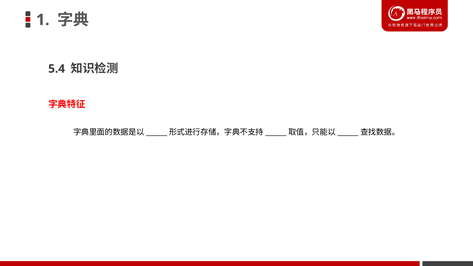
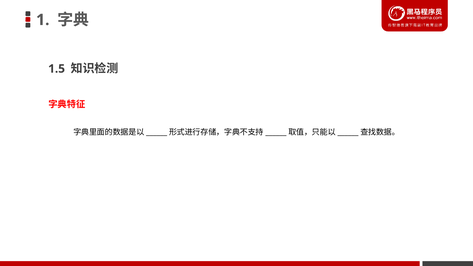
5.4: 5.4 -> 1.5 (57, 69)
